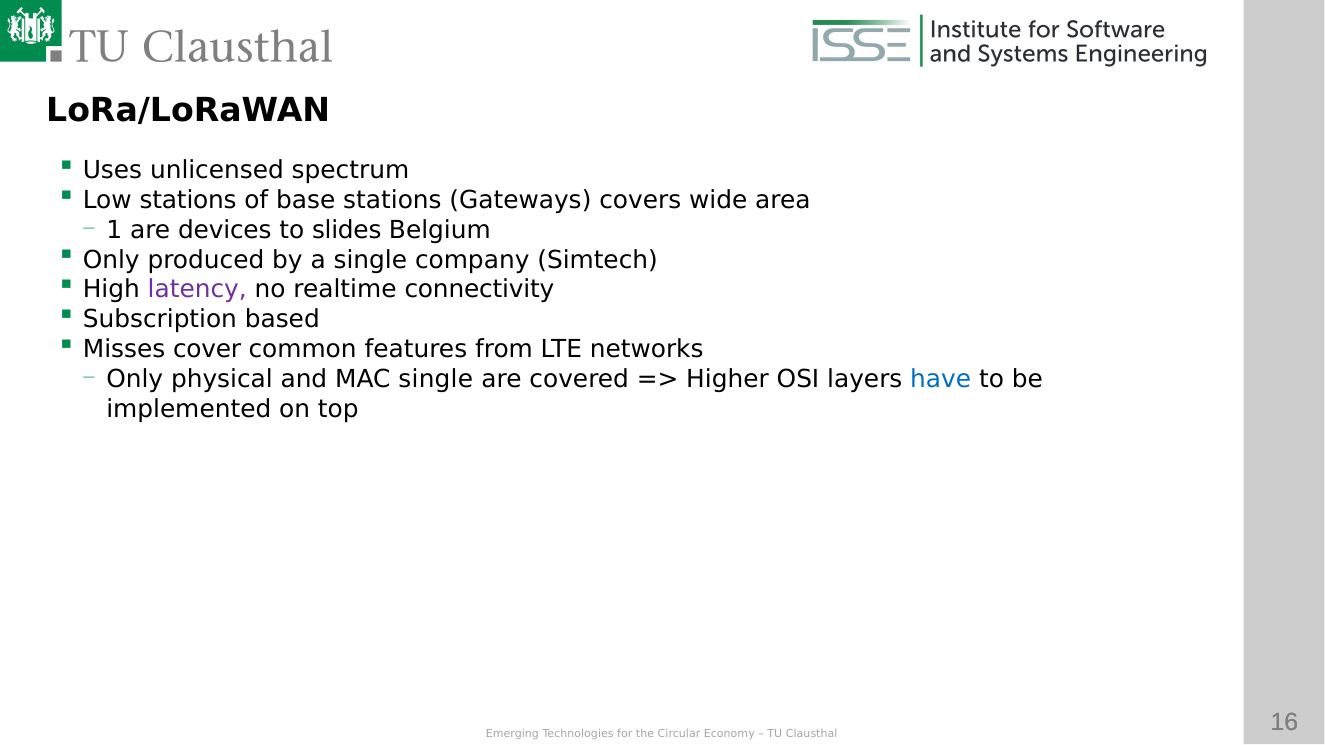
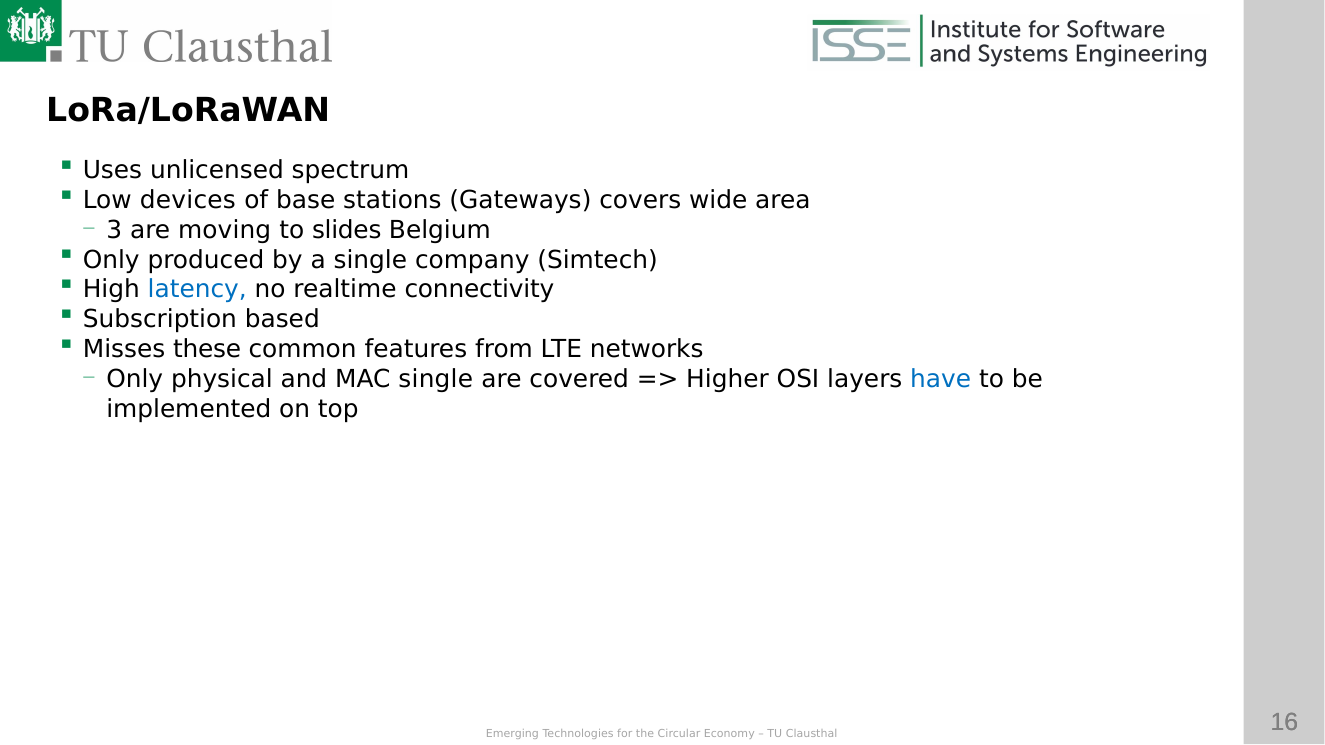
Low stations: stations -> devices (188, 200)
1: 1 -> 3 (114, 230)
devices: devices -> moving (225, 230)
latency colour: purple -> blue (197, 290)
cover: cover -> these (207, 349)
